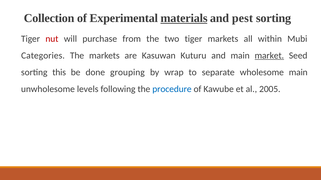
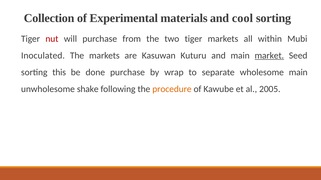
materials underline: present -> none (184, 18)
pest: pest -> cool (242, 18)
Categories: Categories -> Inoculated (43, 56)
done grouping: grouping -> purchase (128, 73)
levels: levels -> shake (88, 89)
procedure colour: blue -> orange (172, 89)
